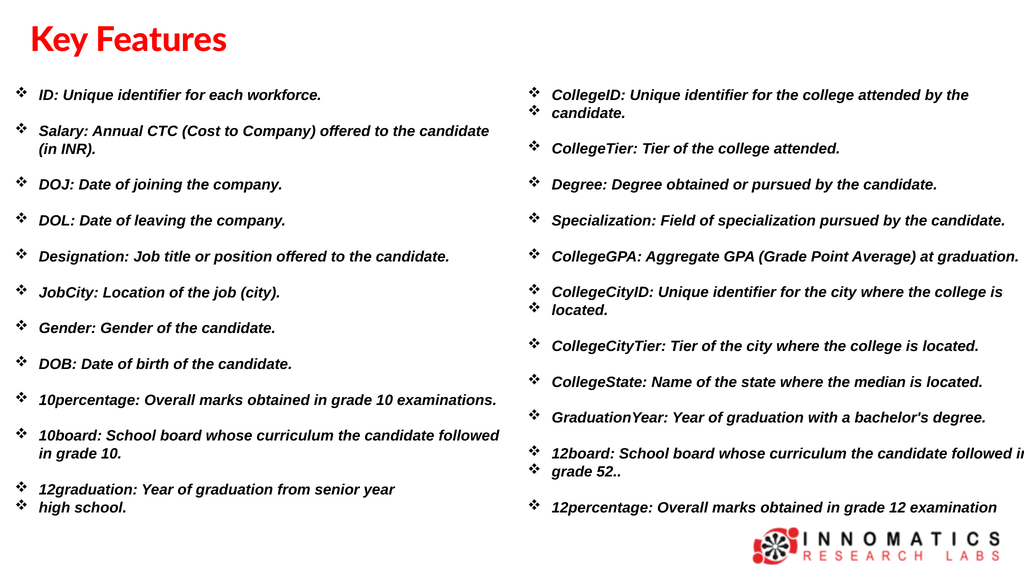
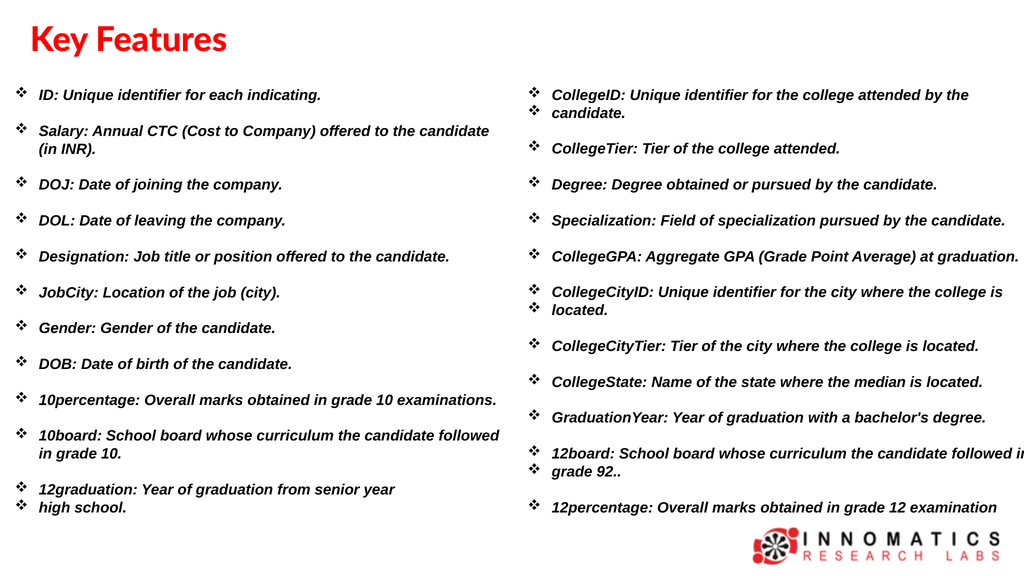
workforce: workforce -> indicating (284, 95)
52: 52 -> 92 (609, 472)
